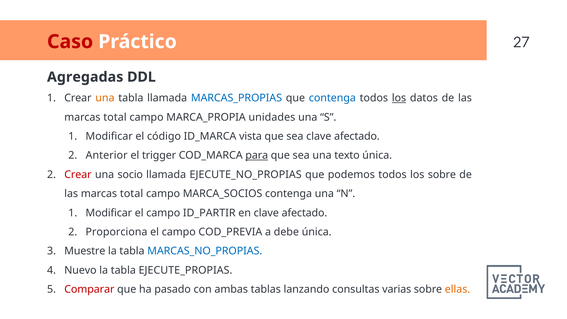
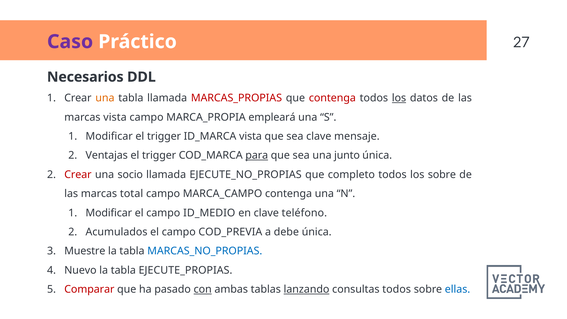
Caso colour: red -> purple (70, 42)
Agregadas: Agregadas -> Necesarios (85, 77)
MARCAS_PROPIAS colour: blue -> red (236, 98)
contenga colour: blue -> red (332, 98)
total: total -> vista (115, 117)
unidades: unidades -> empleará (272, 117)
Modificar el código: código -> trigger (164, 136)
sea clave afectado: afectado -> mensaje (357, 136)
Anterior: Anterior -> Ventajas (107, 155)
texto: texto -> junto (347, 155)
podemos: podemos -> completo (351, 175)
MARCA_SOCIOS: MARCA_SOCIOS -> MARCA_CAMPO (223, 194)
ID_PARTIR: ID_PARTIR -> ID_MEDIO (209, 213)
en clave afectado: afectado -> teléfono (304, 213)
Proporciona: Proporciona -> Acumulados (117, 232)
con underline: none -> present (203, 289)
lanzando underline: none -> present (307, 289)
consultas varias: varias -> todos (397, 289)
ellas colour: orange -> blue (458, 289)
